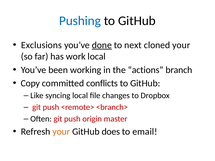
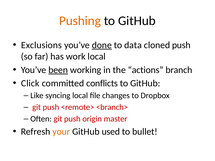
Pushing colour: blue -> orange (80, 21)
next: next -> data (133, 45)
cloned your: your -> push (181, 45)
been underline: none -> present (58, 70)
Copy: Copy -> Click (30, 83)
does: does -> used (111, 132)
email: email -> bullet (145, 132)
